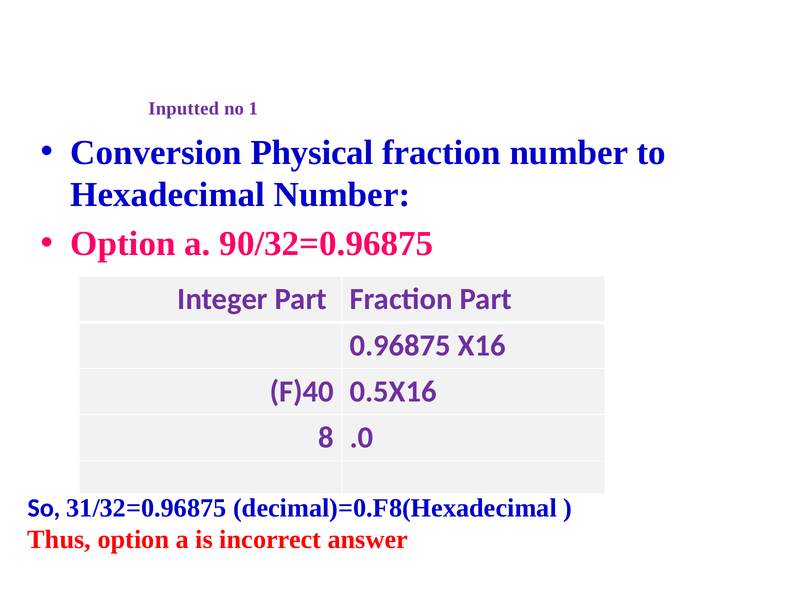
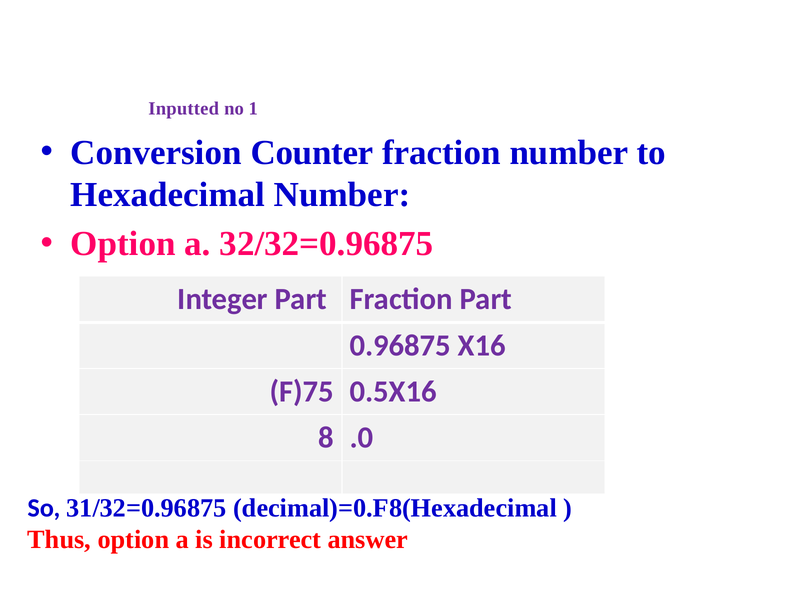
Physical: Physical -> Counter (312, 152)
90/32=0.96875: 90/32=0.96875 -> 32/32=0.96875 (326, 244)
F)40: F)40 -> F)75 (302, 391)
